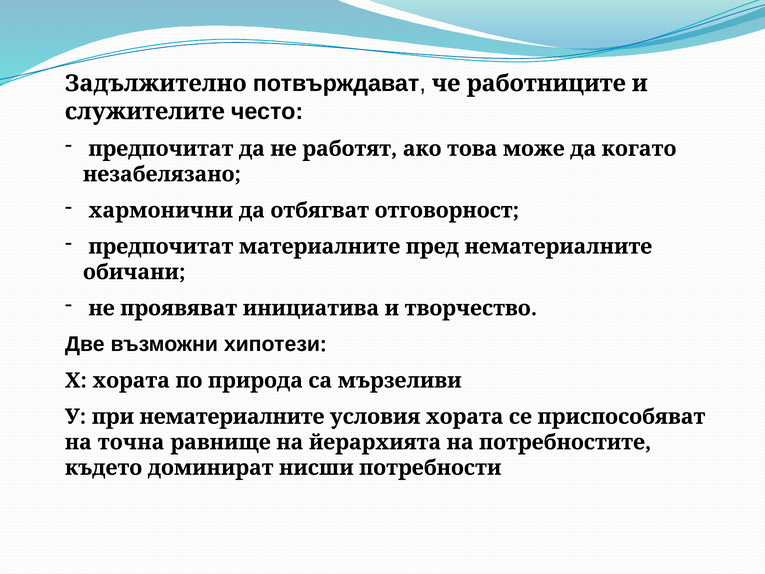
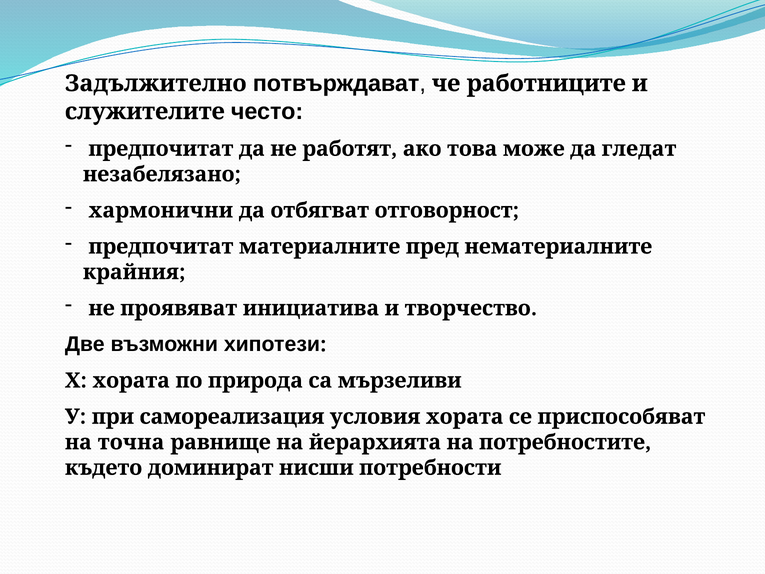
когато: когато -> гледат (639, 149)
обичани: обичани -> крайния (134, 272)
при нематериалните: нематериалните -> самореализация (232, 417)
